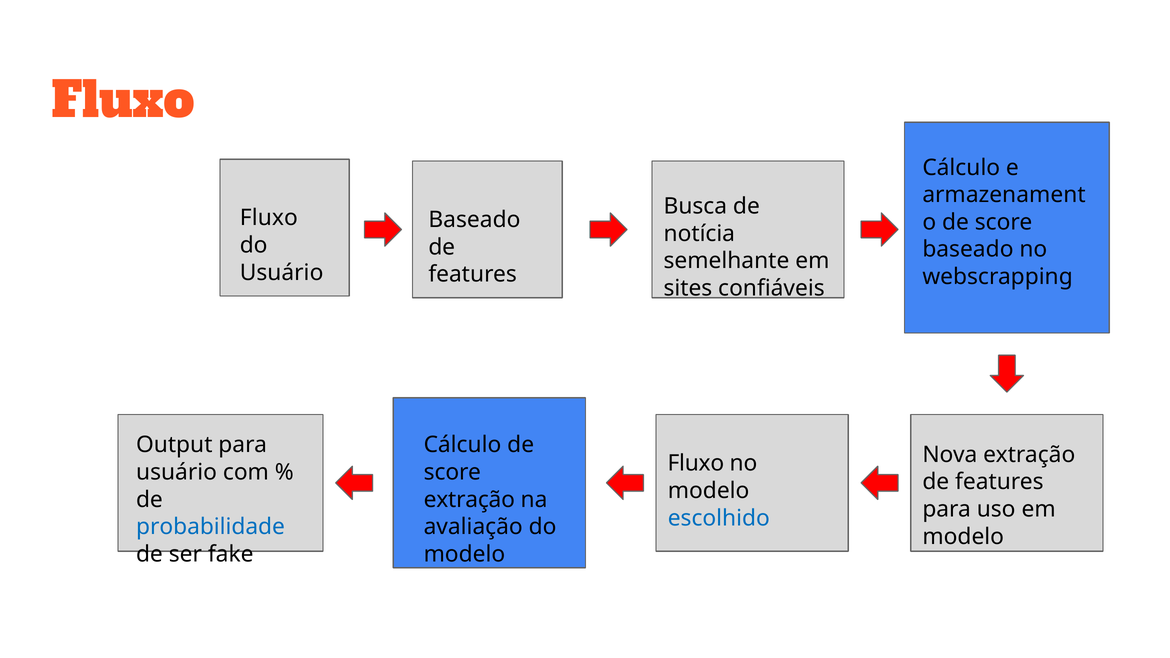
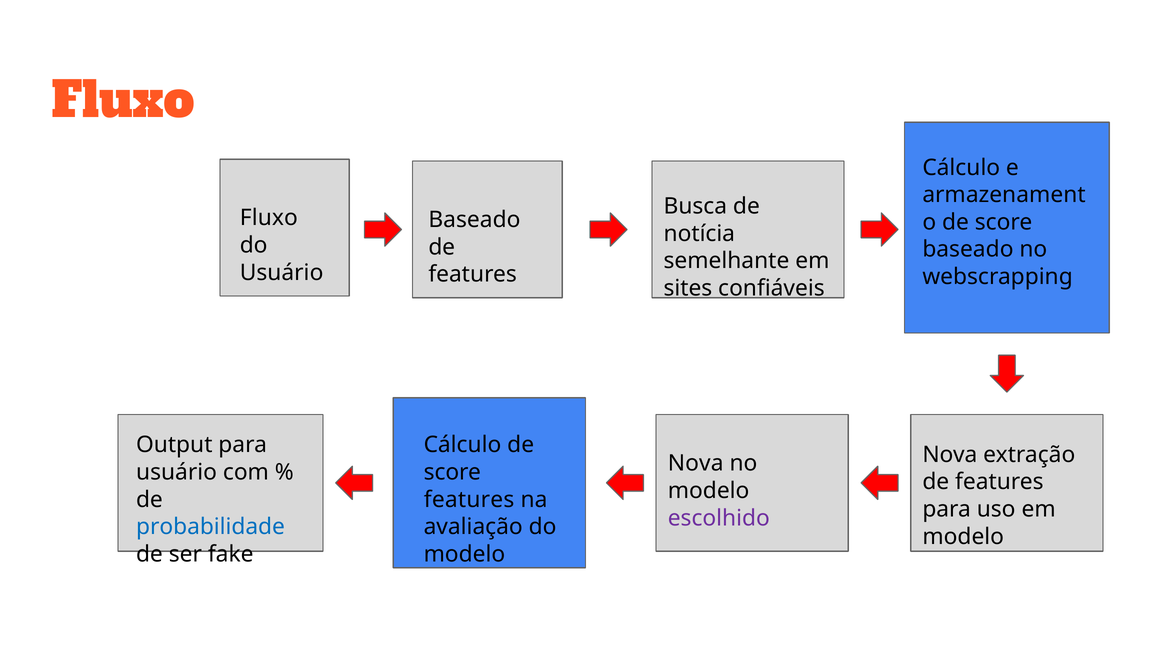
Fluxo: Fluxo -> Nova (696, 463)
extração: extração -> features (469, 500)
escolhido colour: blue -> purple (719, 518)
